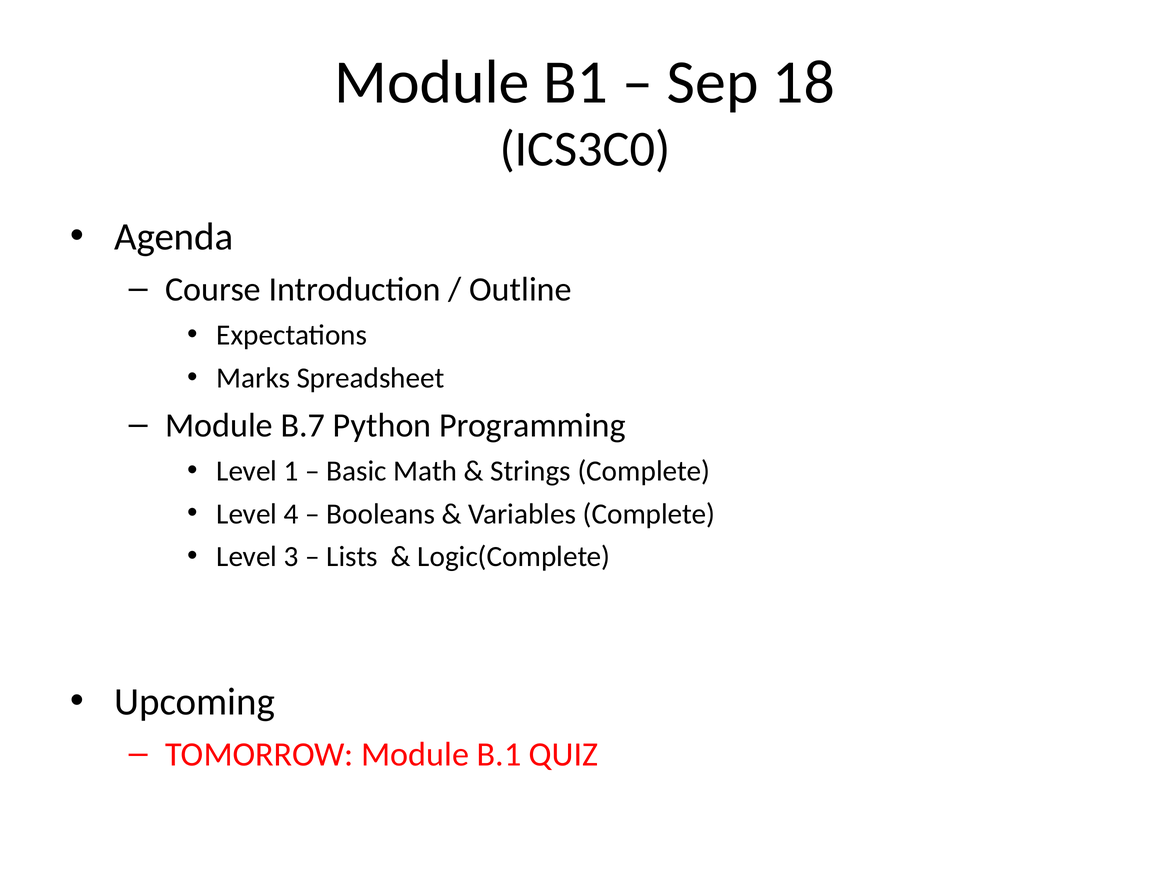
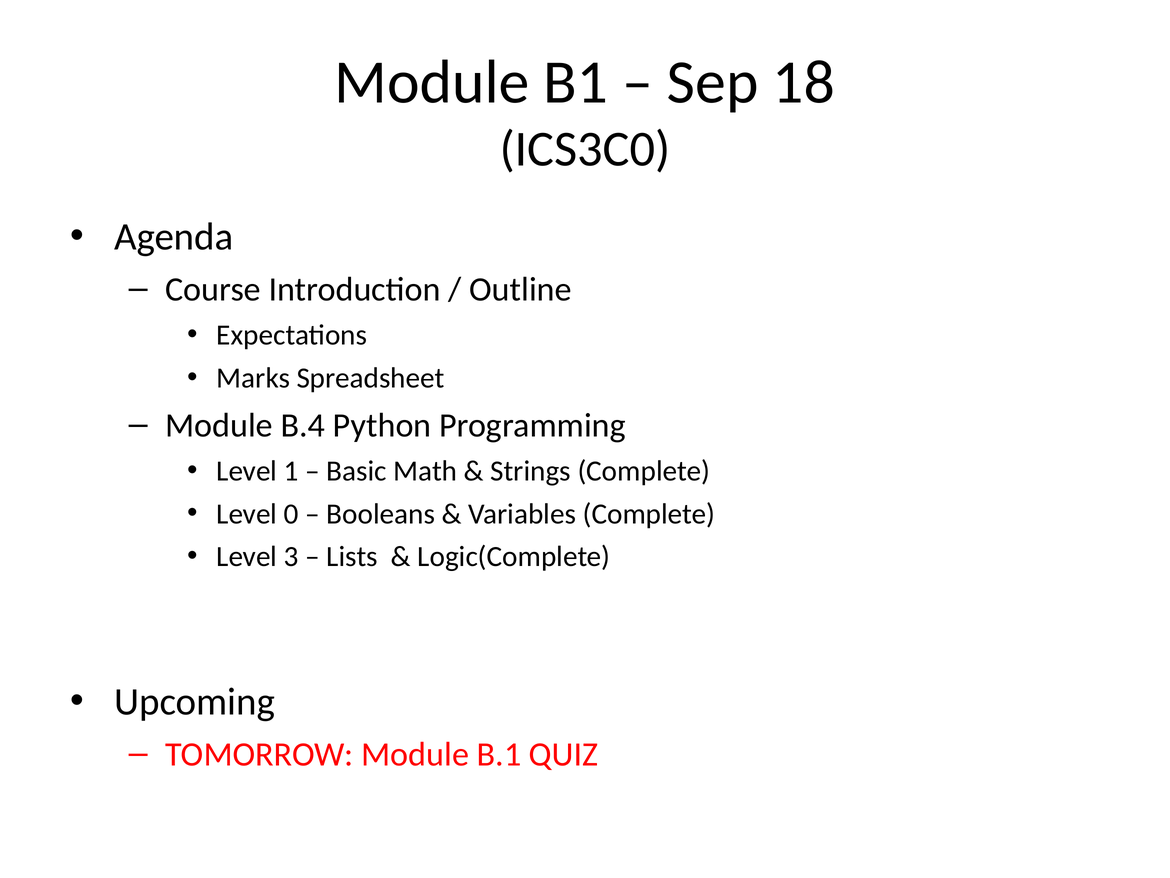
B.7: B.7 -> B.4 (303, 425)
4: 4 -> 0 (291, 514)
